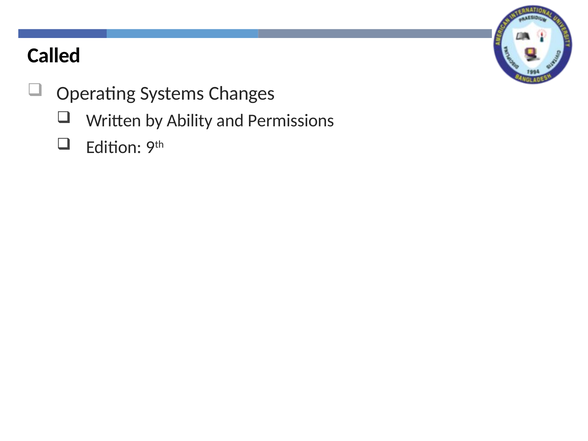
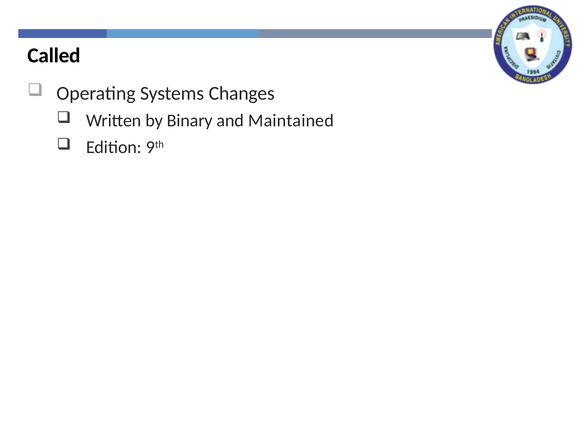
Ability: Ability -> Binary (190, 121)
Permissions: Permissions -> Maintained (291, 121)
